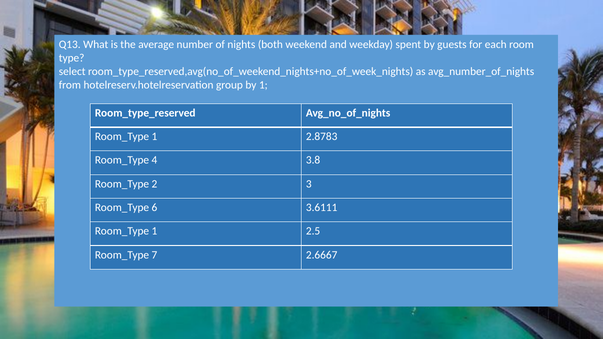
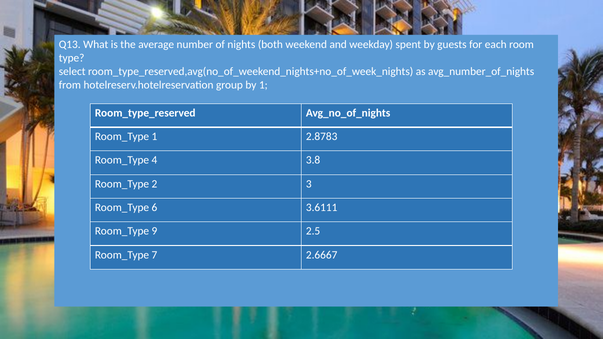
1: 1 -> 9 (154, 231)
